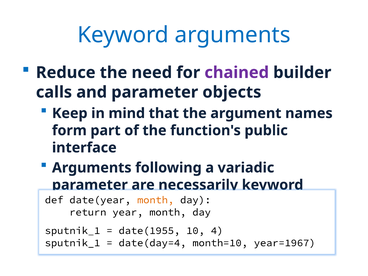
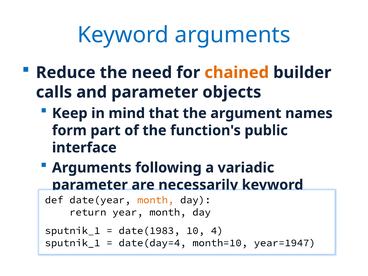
chained colour: purple -> orange (237, 73)
date(1955: date(1955 -> date(1983 (149, 231)
year=1967: year=1967 -> year=1947 (285, 243)
